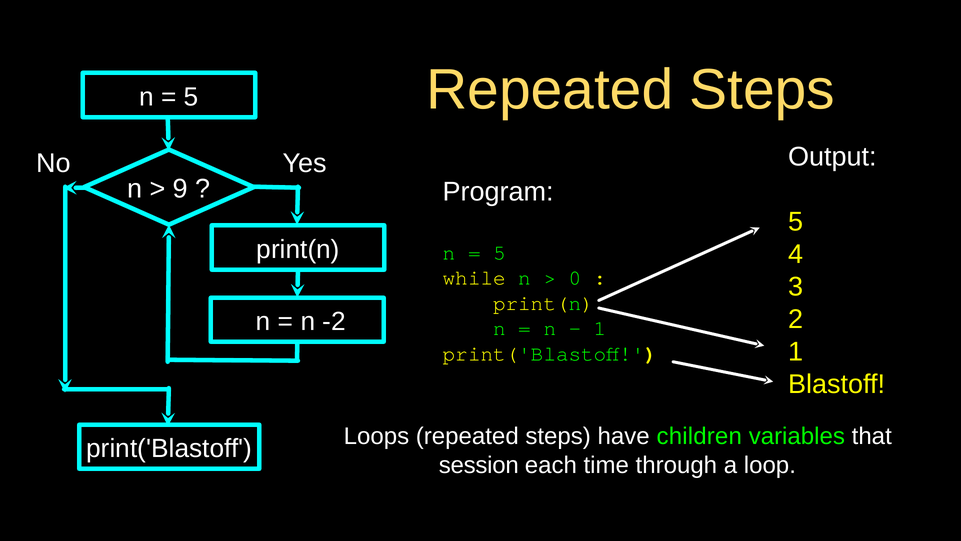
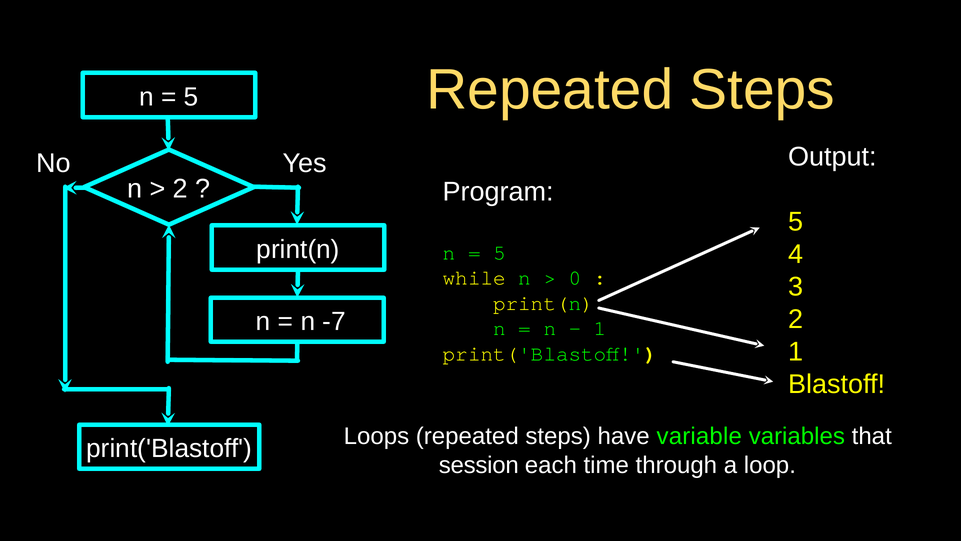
9: 9 -> 2 (180, 189)
-2: -2 -> -7 (334, 321)
children: children -> variable (699, 436)
